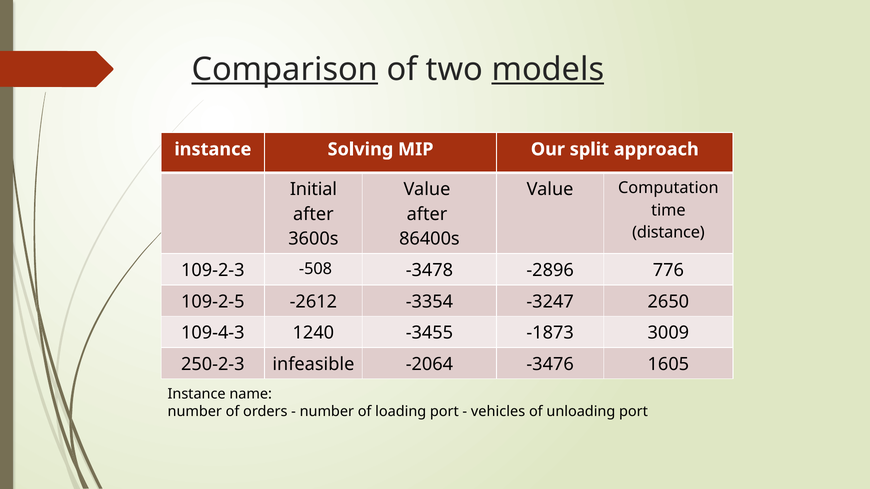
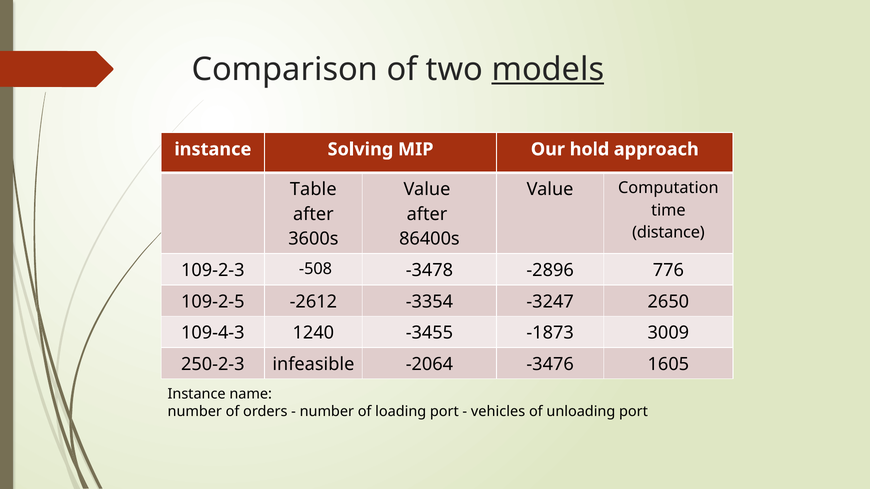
Comparison underline: present -> none (285, 70)
split: split -> hold (589, 149)
Initial: Initial -> Table (313, 190)
